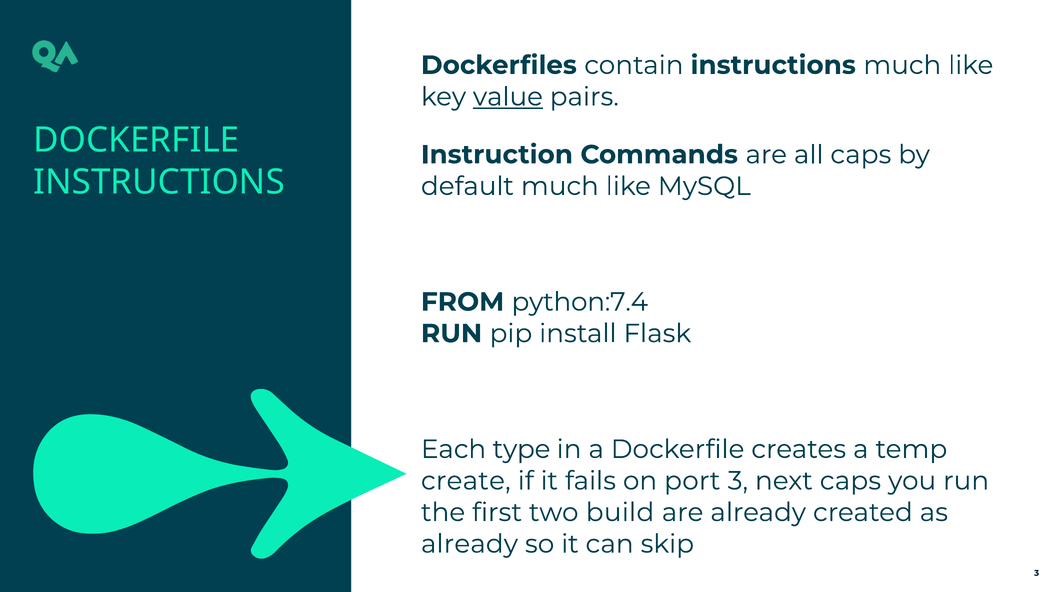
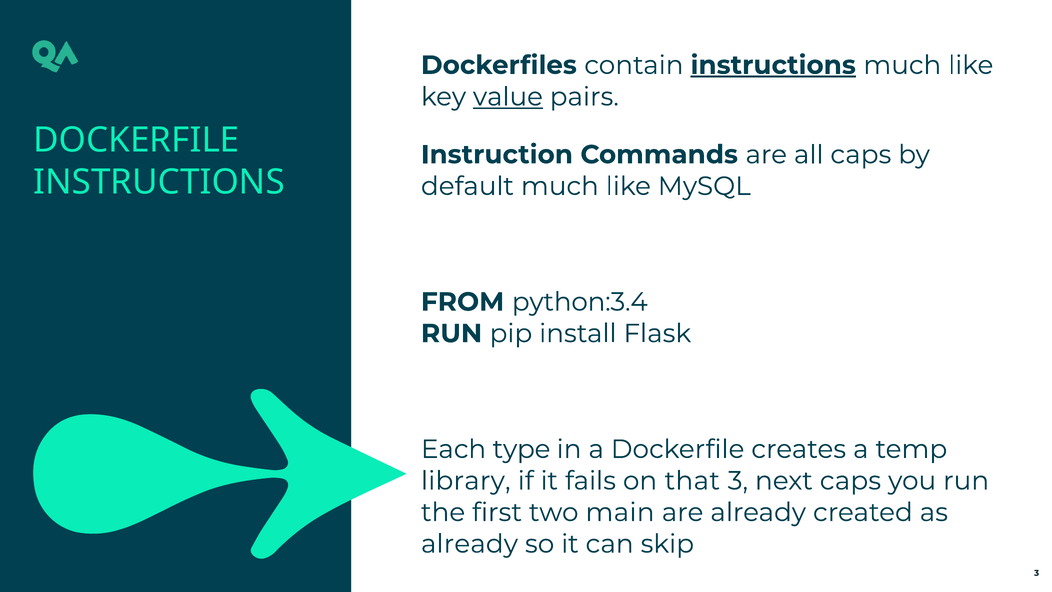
instructions underline: none -> present (773, 65)
python:7.4: python:7.4 -> python:3.4 (580, 302)
create: create -> library (466, 481)
port: port -> that (692, 481)
build: build -> main (620, 512)
